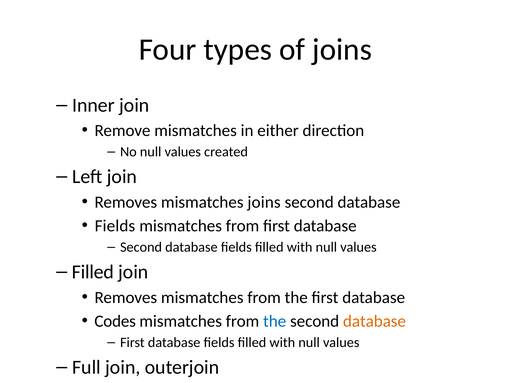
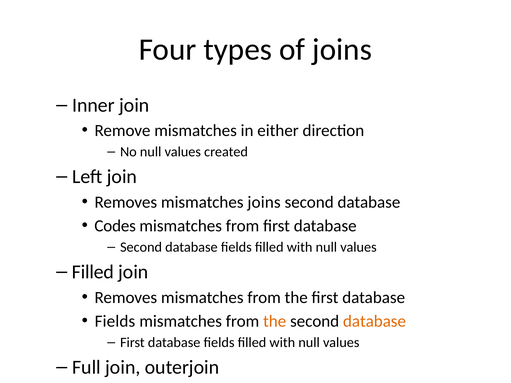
Fields: Fields -> Codes (115, 226)
Codes: Codes -> Fields (115, 321)
the colour: blue -> orange (275, 321)
